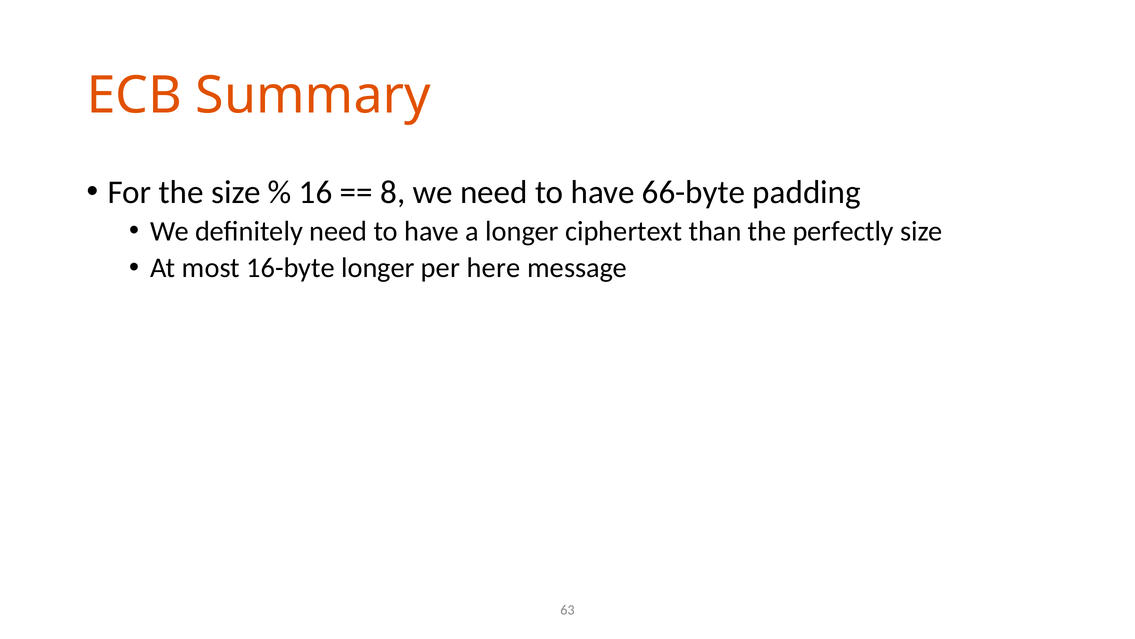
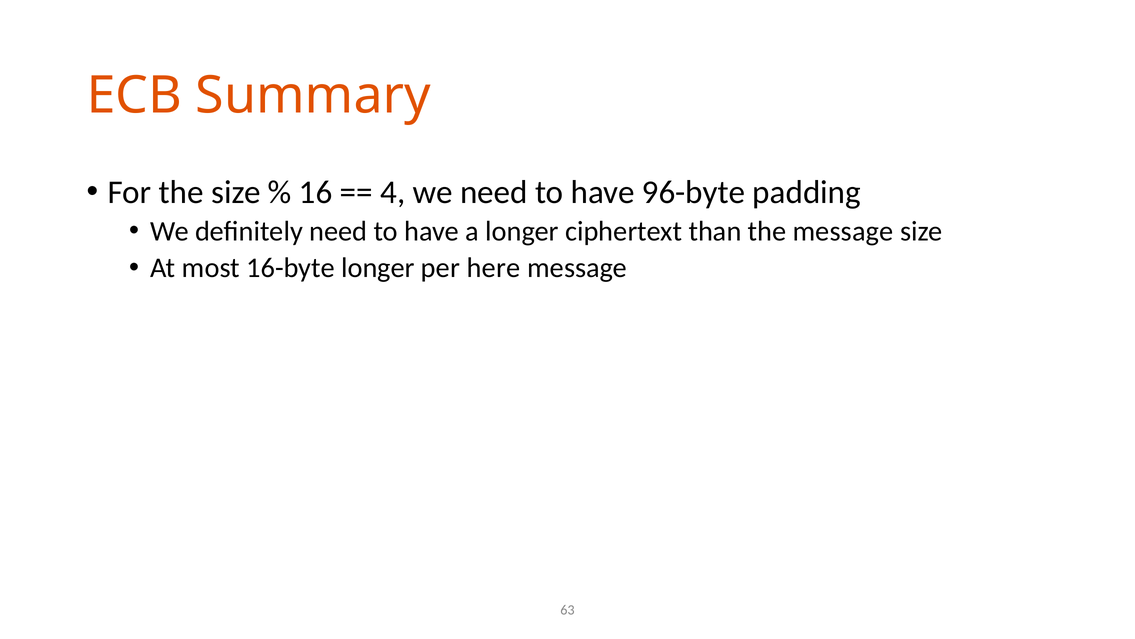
8: 8 -> 4 (393, 192)
66-byte: 66-byte -> 96-byte (693, 192)
the perfectly: perfectly -> message (843, 231)
